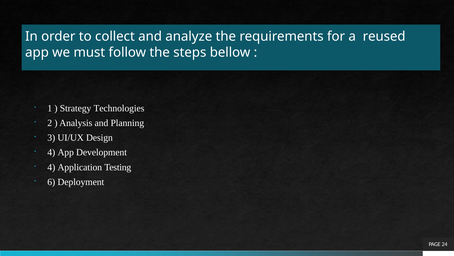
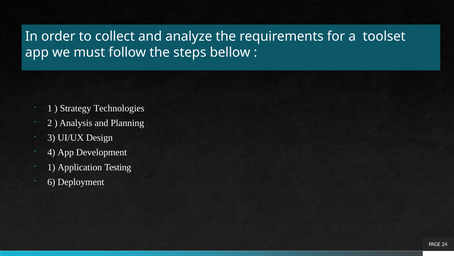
reused: reused -> toolset (384, 36)
4: 4 -> 1 (51, 167)
